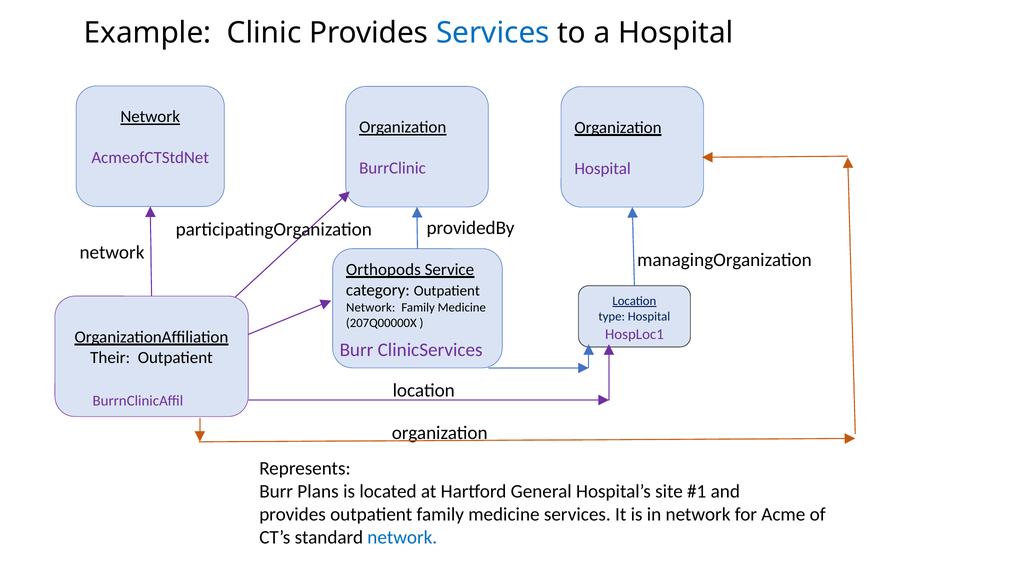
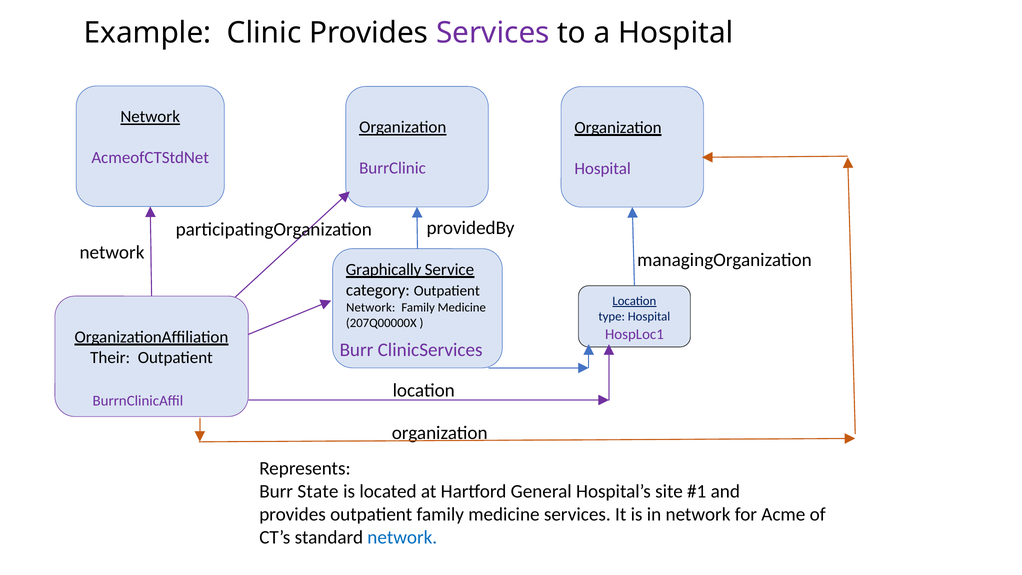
Services colour: blue -> purple (493, 33)
Orthopods: Orthopods -> Graphically (384, 270)
Plans: Plans -> State (318, 491)
